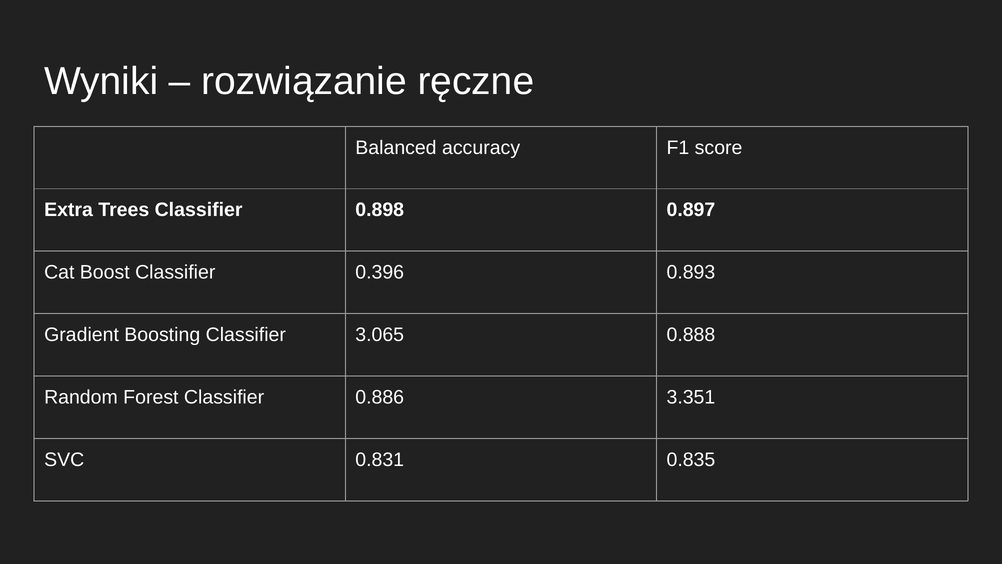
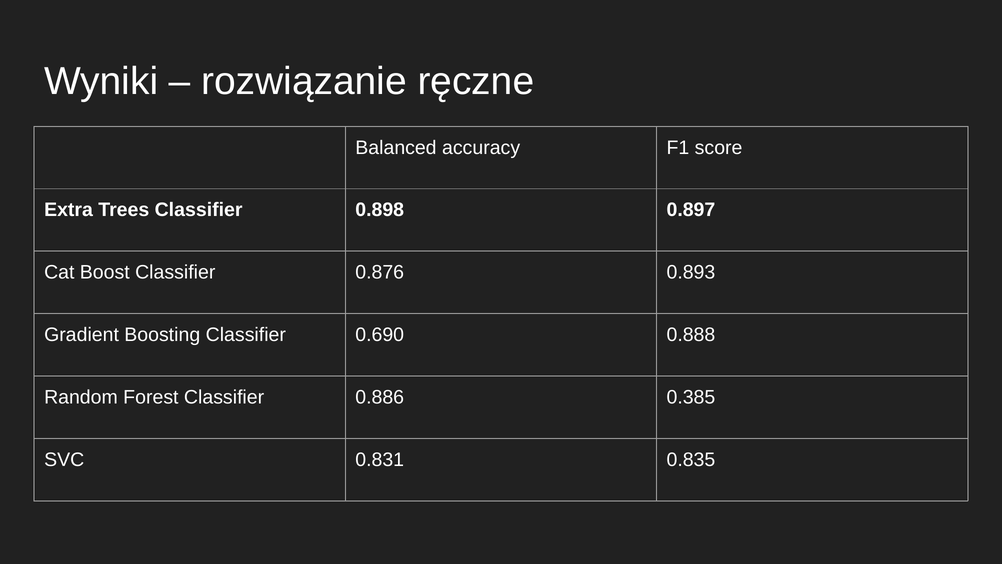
0.396: 0.396 -> 0.876 (380, 272)
3.065: 3.065 -> 0.690 (380, 335)
3.351: 3.351 -> 0.385 (691, 397)
